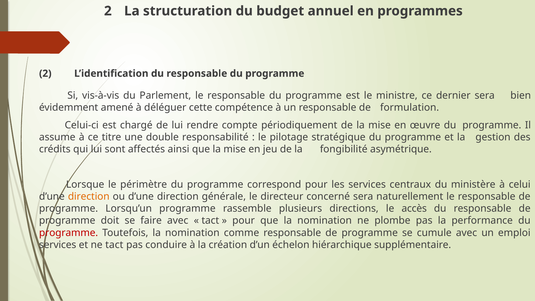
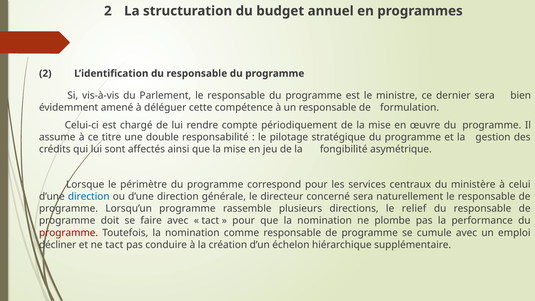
direction colour: orange -> blue (89, 197)
accès: accès -> relief (414, 209)
services: services -> décliner (58, 245)
